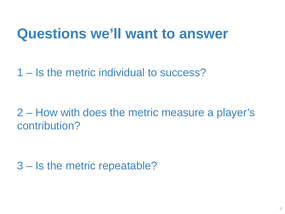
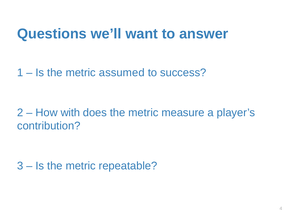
individual: individual -> assumed (122, 73)
